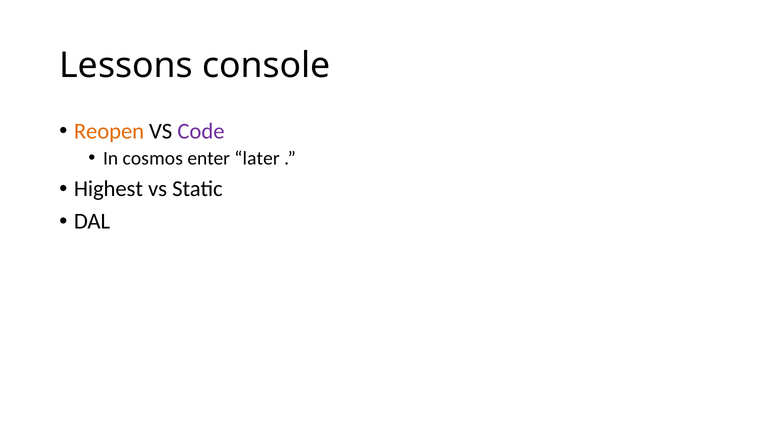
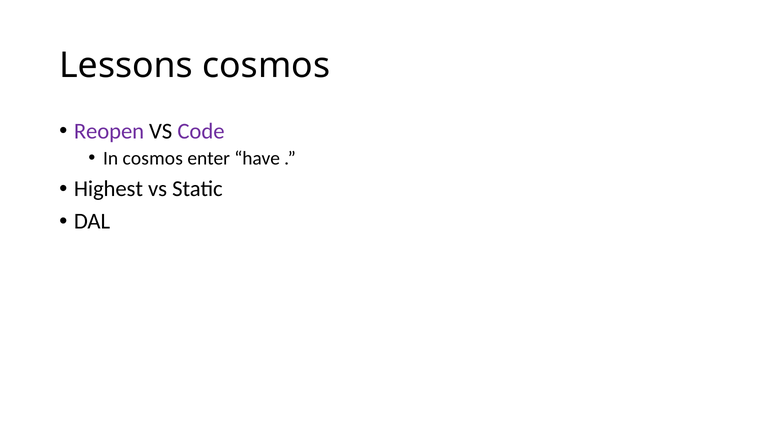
Lessons console: console -> cosmos (266, 65)
Reopen colour: orange -> purple (109, 132)
later: later -> have (257, 158)
